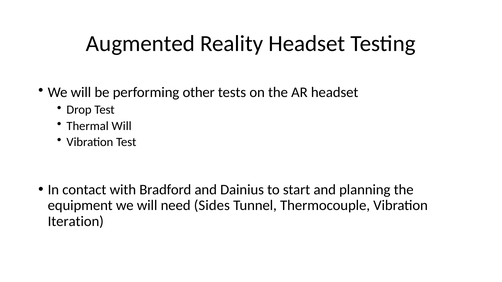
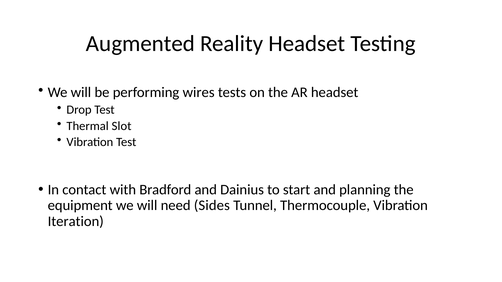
other: other -> wires (199, 93)
Thermal Will: Will -> Slot (122, 126)
